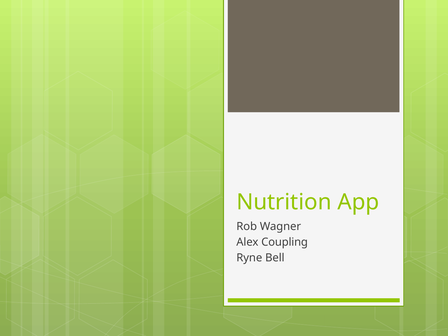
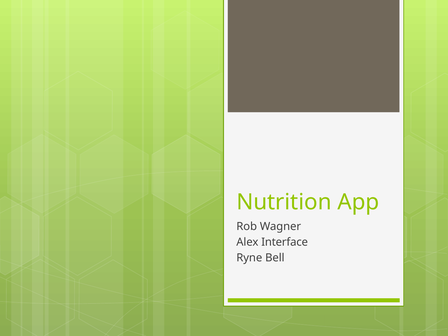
Coupling: Coupling -> Interface (285, 242)
